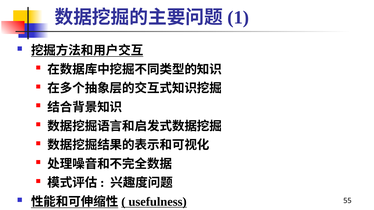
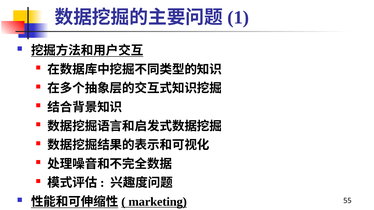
usefulness: usefulness -> marketing (158, 202)
